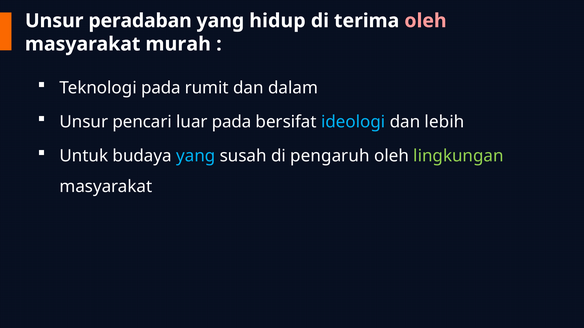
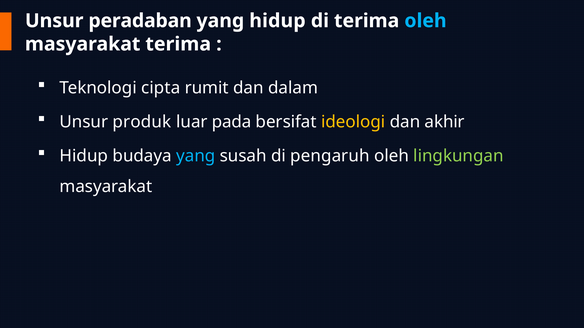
oleh colour: pink -> light blue (425, 21)
masyarakat murah: murah -> terima (178, 44)
Teknologi pada: pada -> cipta (161, 88)
pencari: pencari -> produk (142, 122)
ideologi colour: light blue -> yellow (353, 122)
lebih: lebih -> akhir (445, 122)
Untuk: Untuk -> Hidup (84, 156)
